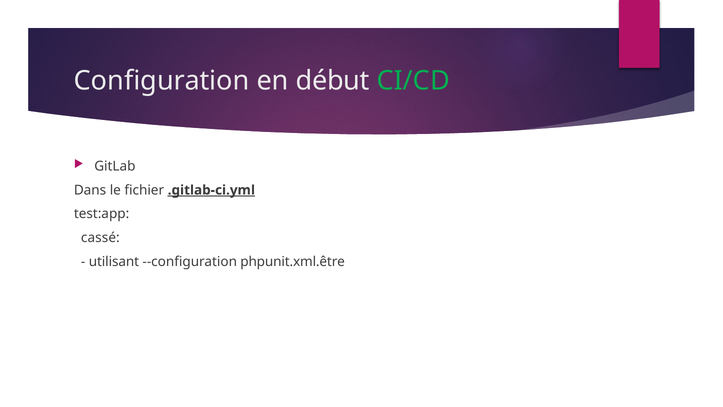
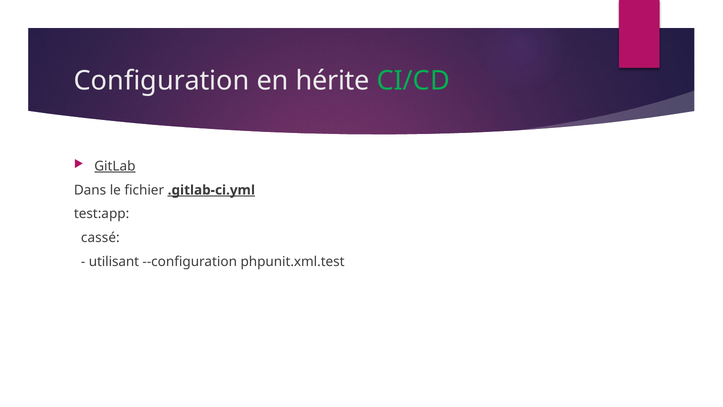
début: début -> hérite (333, 81)
GitLab underline: none -> present (115, 166)
phpunit.xml.être: phpunit.xml.être -> phpunit.xml.test (293, 261)
